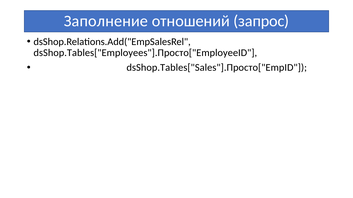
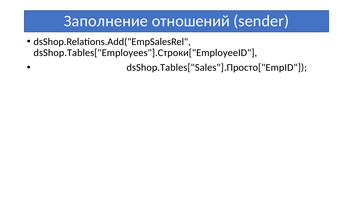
запрос: запрос -> sender (261, 21)
dsShop.Tables["Employees"].Просто["EmployeeID: dsShop.Tables["Employees"].Просто["EmployeeID -> dsShop.Tables["Employees"].Строки["EmployeeID (145, 53)
